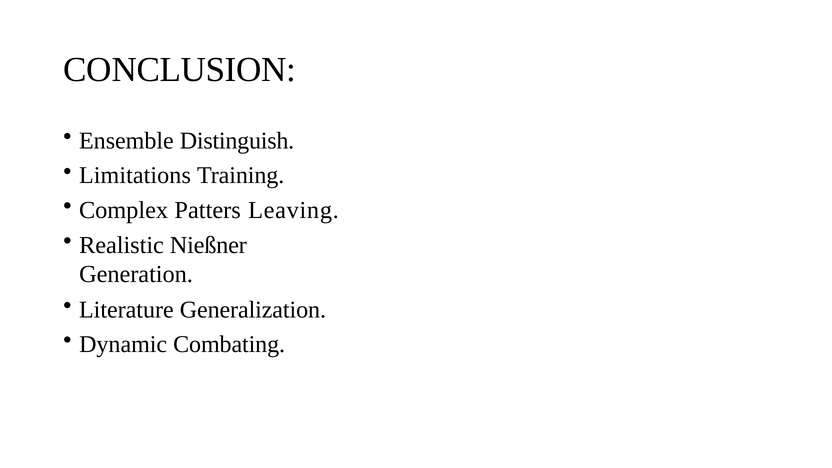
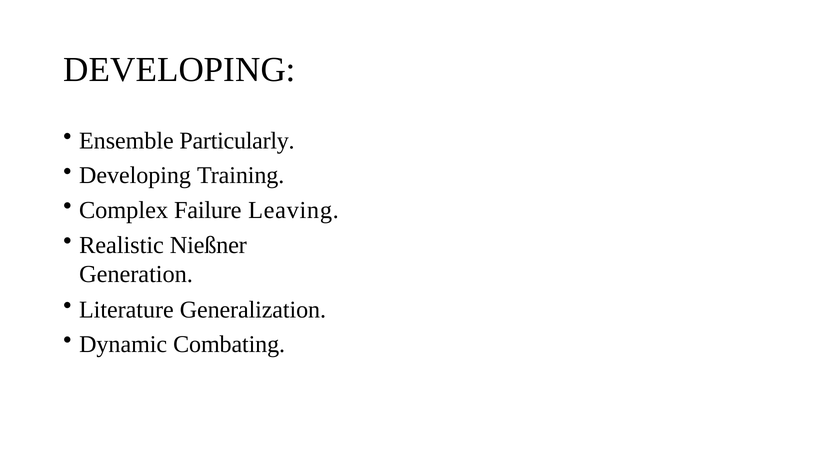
CONCLUSION: CONCLUSION -> DEVELOPING (180, 70)
Distinguish: Distinguish -> Particularly (237, 141)
Limitations: Limitations -> Developing (135, 176)
Patters: Patters -> Failure (208, 210)
